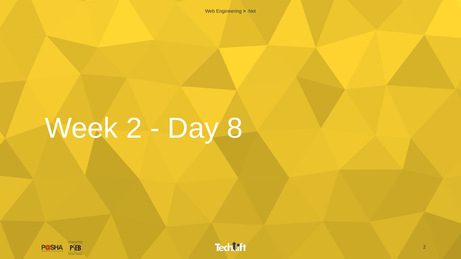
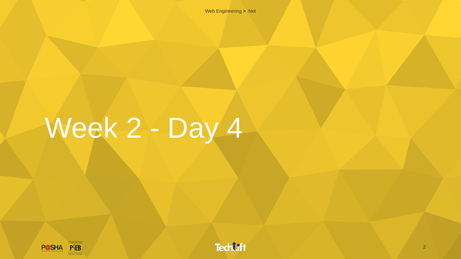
8: 8 -> 4 (235, 128)
